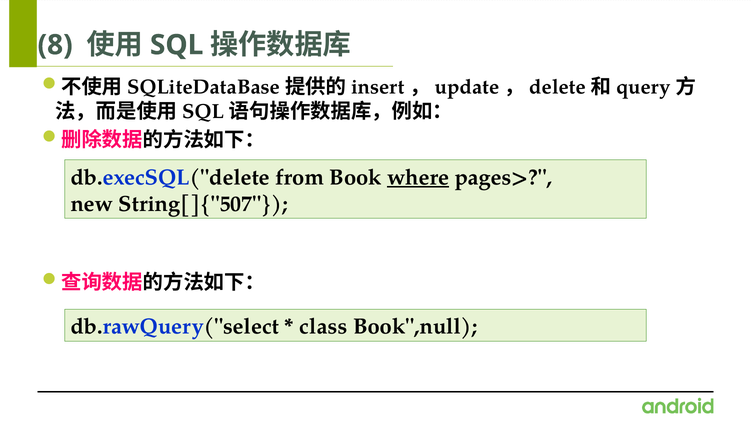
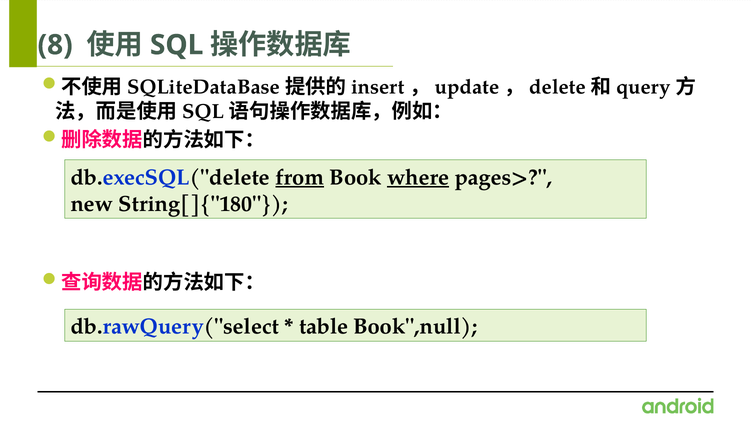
from underline: none -> present (300, 177)
String[]{"507: String[]{"507 -> String[]{"180 (203, 204)
class: class -> table (324, 326)
